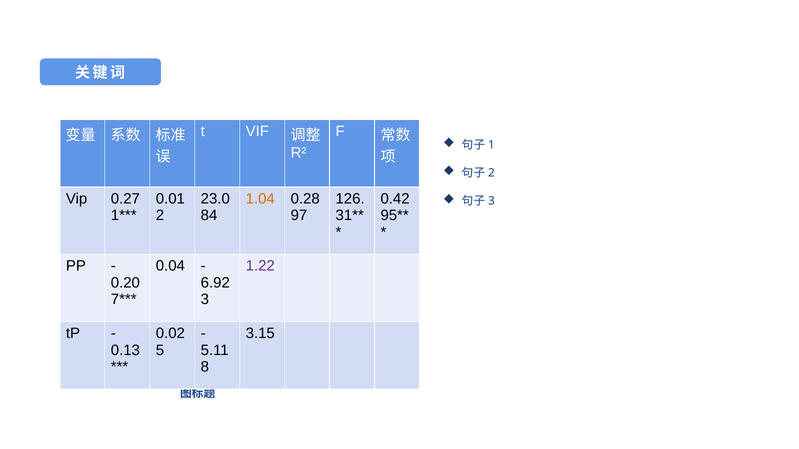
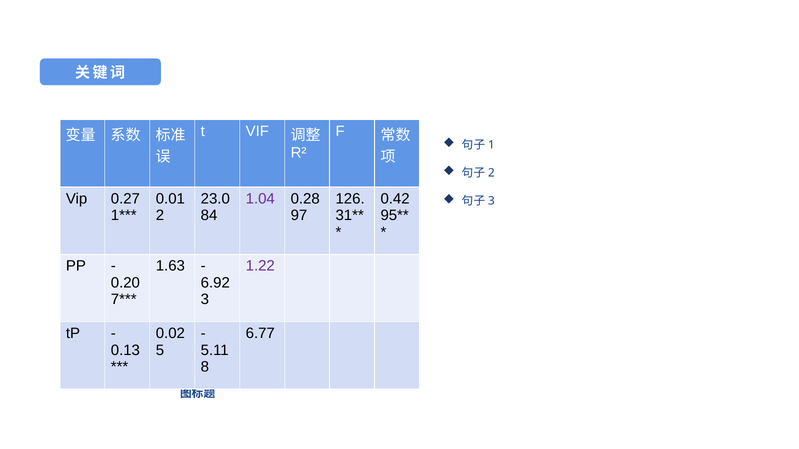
1.04 colour: orange -> purple (260, 199)
0.04: 0.04 -> 1.63 (170, 266)
3.15: 3.15 -> 6.77 (260, 334)
